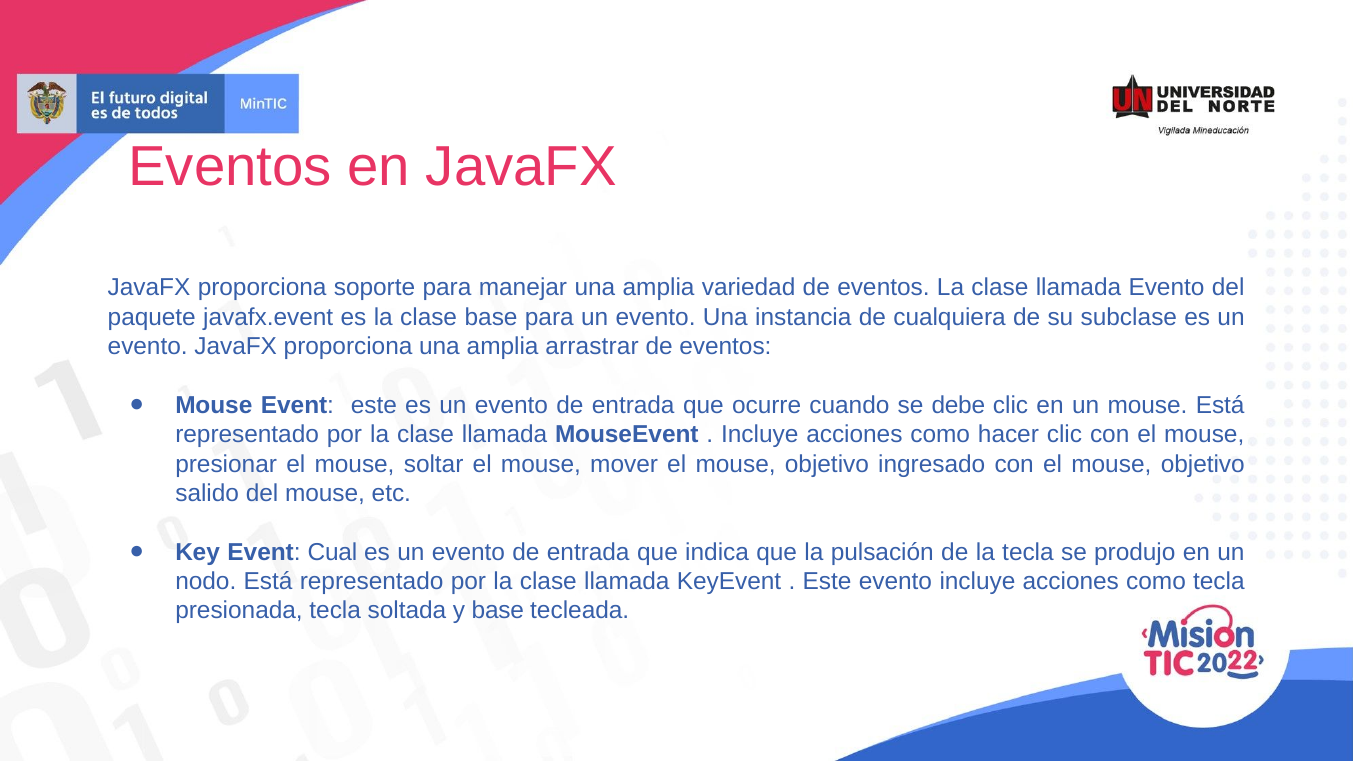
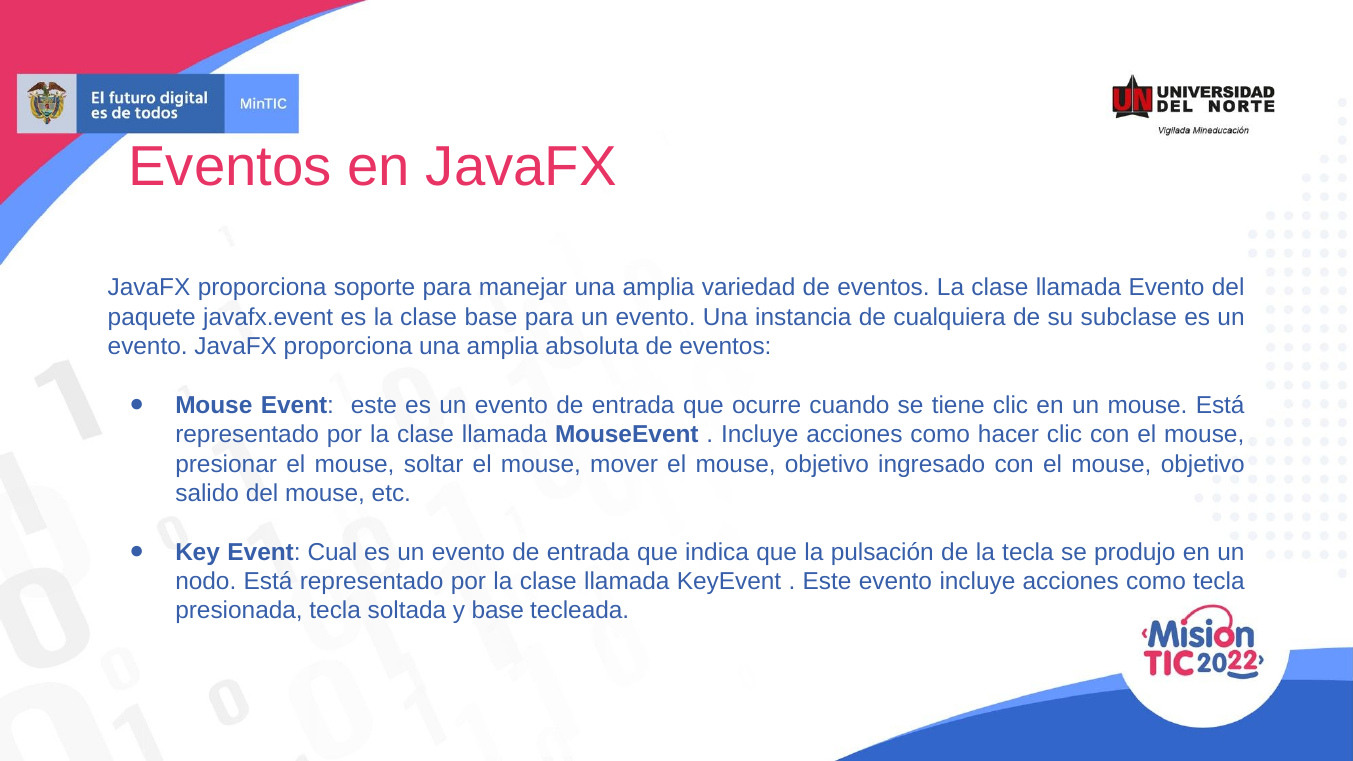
arrastrar: arrastrar -> absoluta (592, 347)
debe: debe -> tiene (958, 405)
